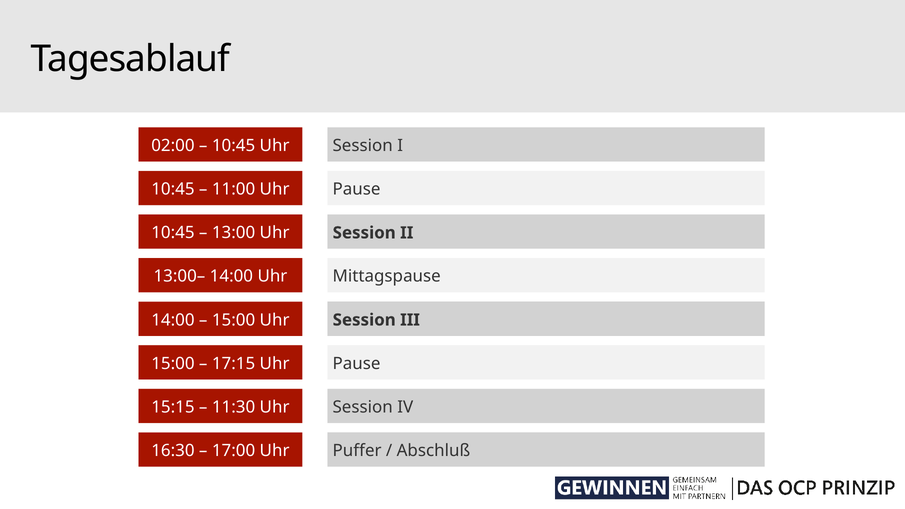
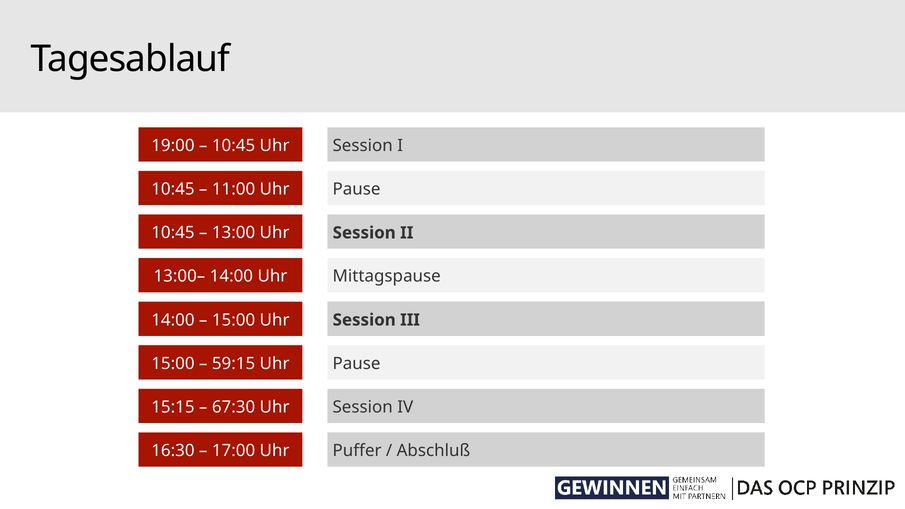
02:00: 02:00 -> 19:00 (173, 146)
17:15: 17:15 -> 59:15 (234, 364)
11:30: 11:30 -> 67:30 (234, 407)
